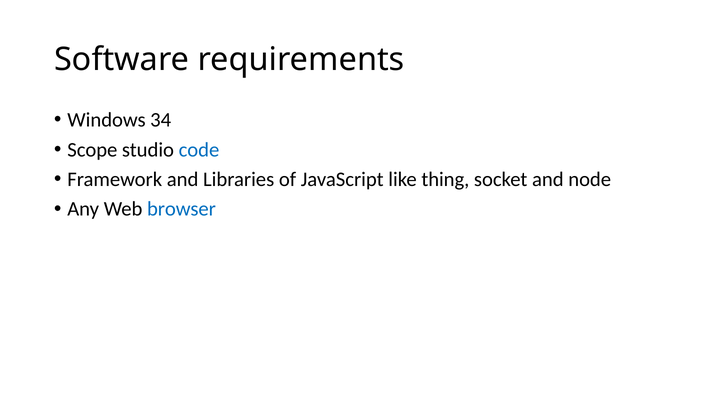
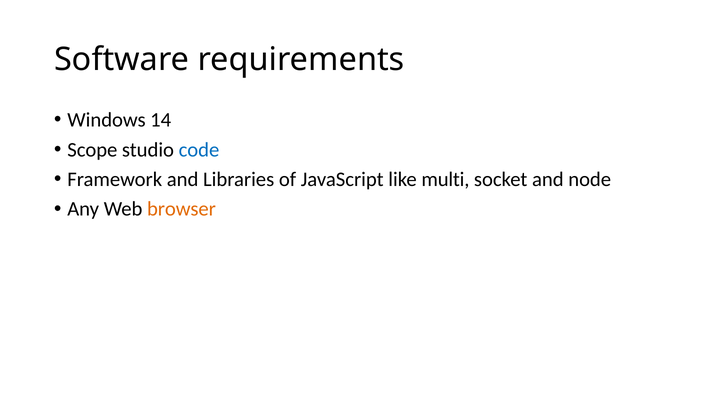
34: 34 -> 14 (161, 120)
thing: thing -> multi (445, 179)
browser colour: blue -> orange (181, 209)
